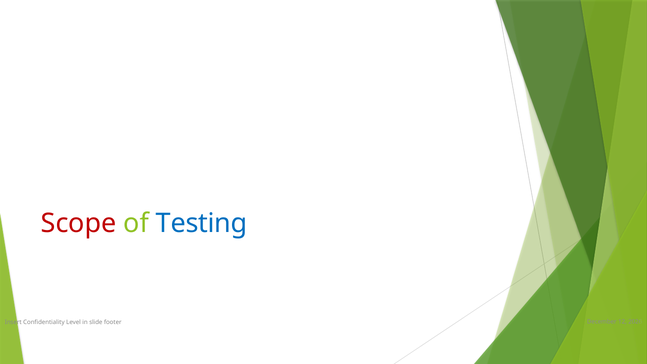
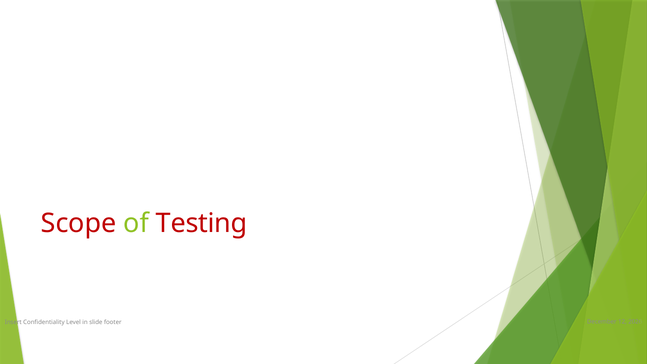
Testing colour: blue -> red (202, 224)
